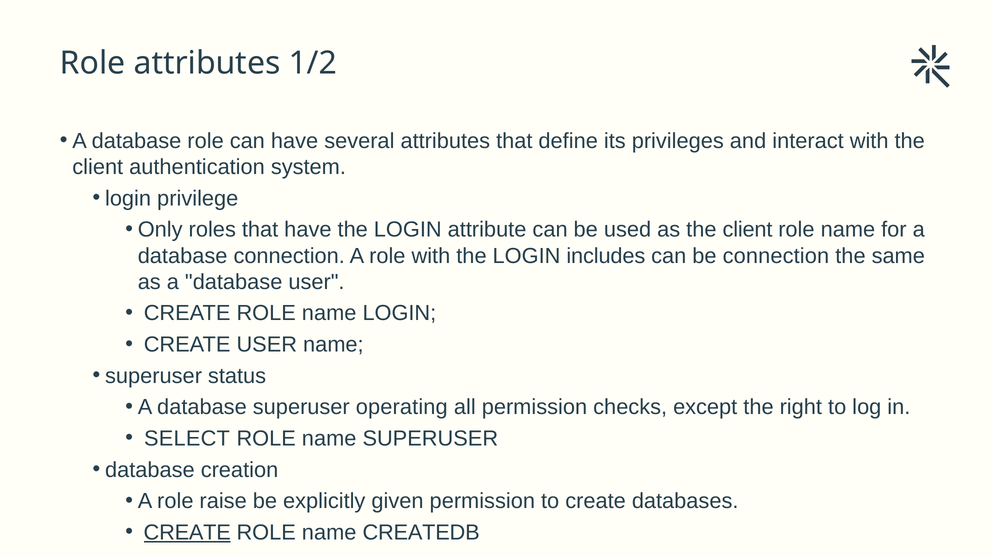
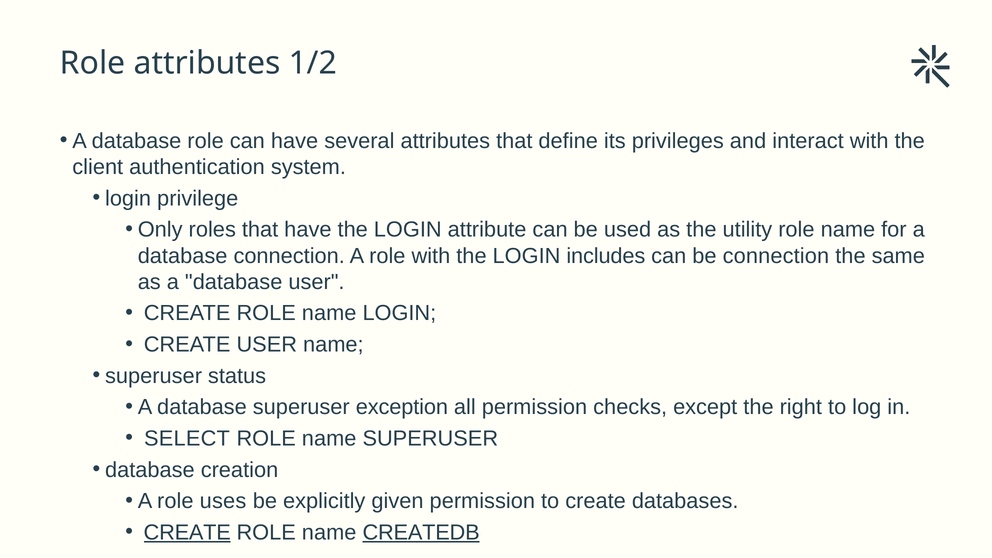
as the client: client -> utility (747, 230)
operating: operating -> exception (402, 407)
raise: raise -> uses (223, 501)
CREATEDB underline: none -> present (421, 532)
